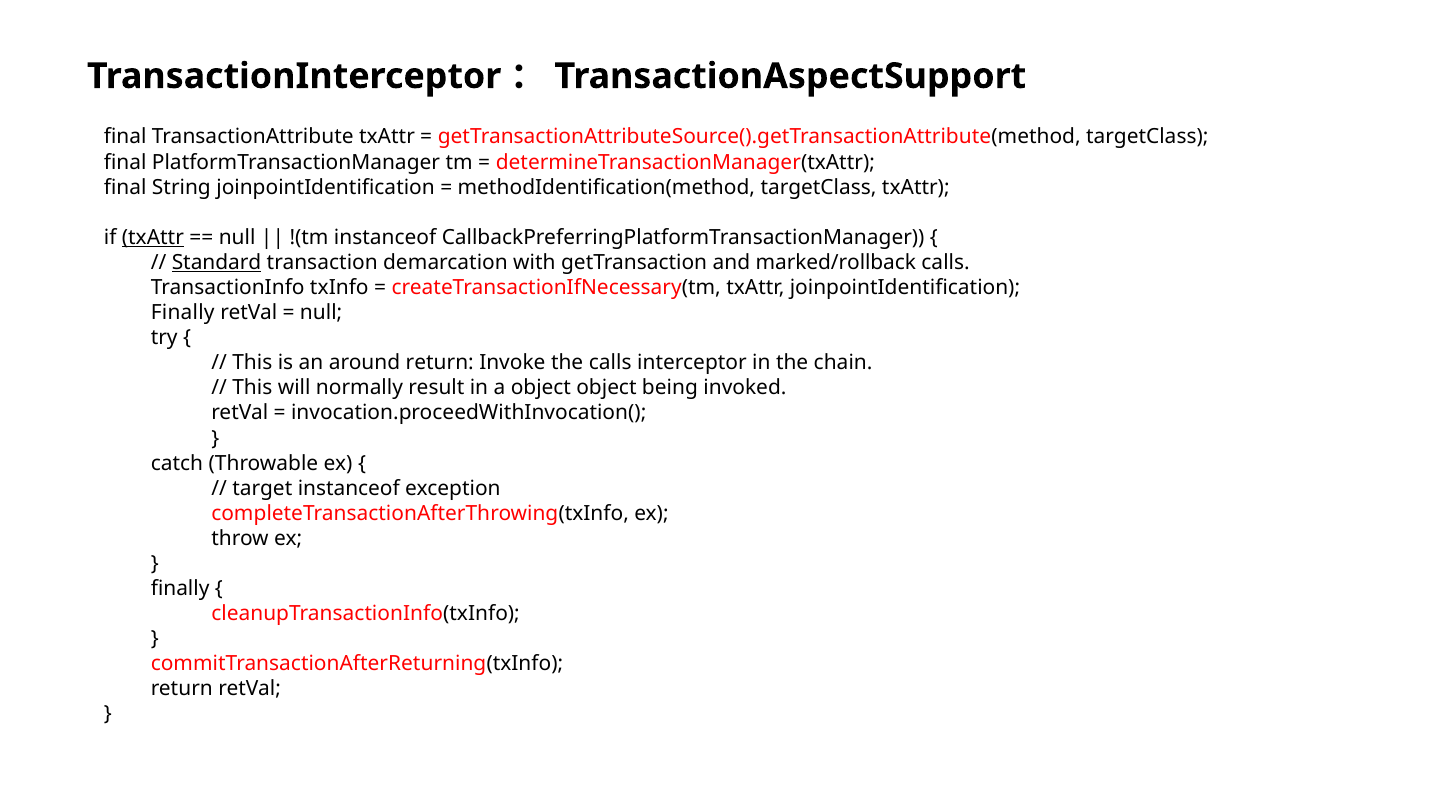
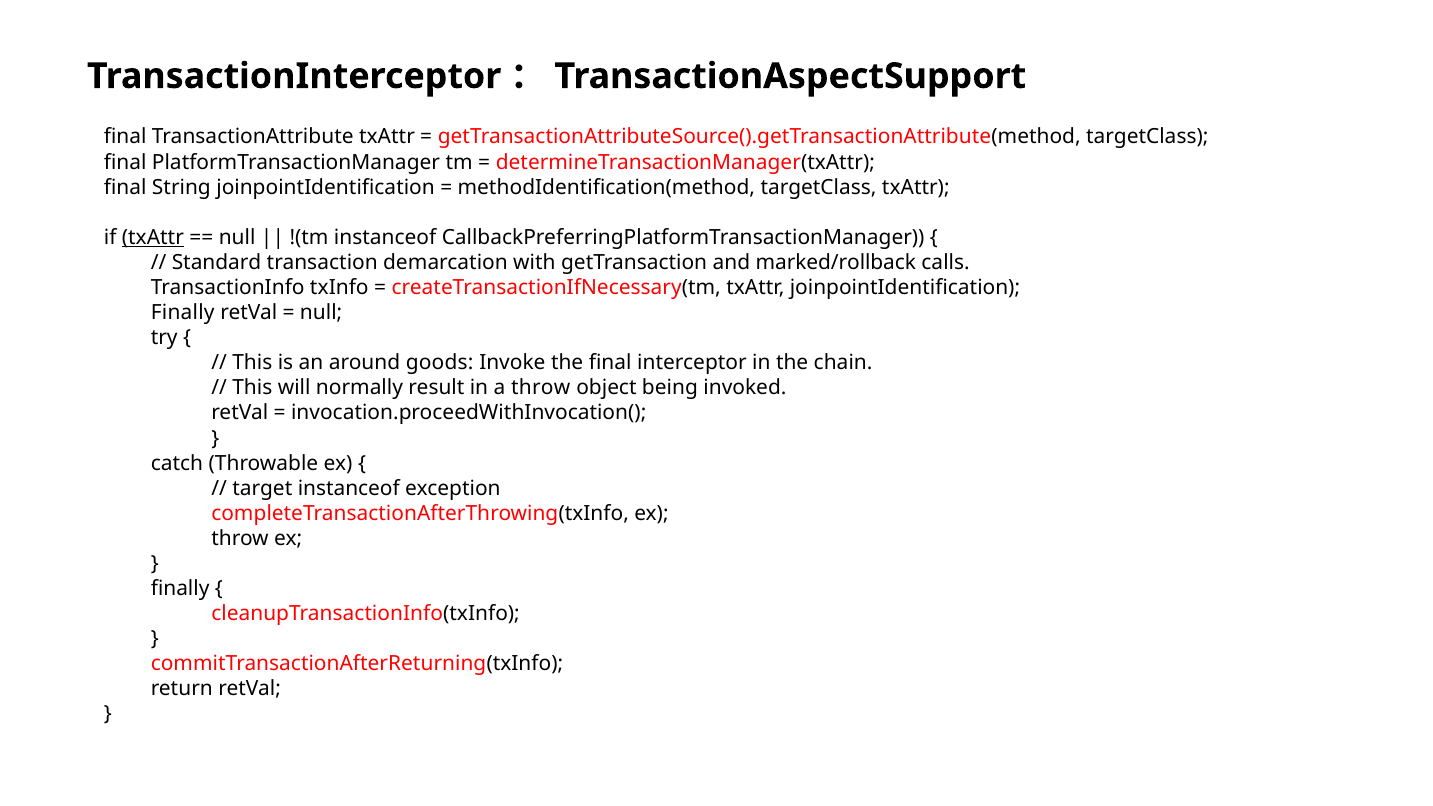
Standard underline: present -> none (217, 263)
around return: return -> goods (440, 363)
the calls: calls -> final (610, 363)
a object: object -> throw (541, 388)
